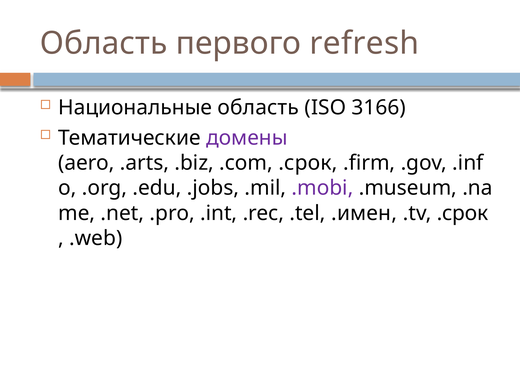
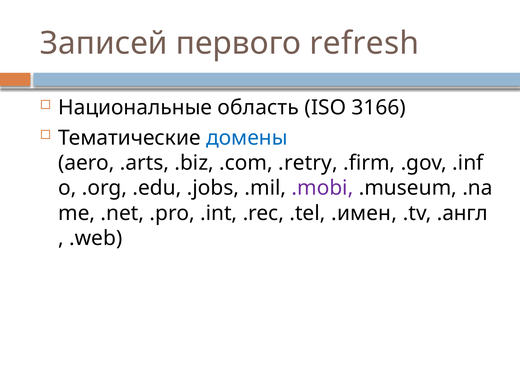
Область: Область -> Записей (104, 43)
домены colour: purple -> blue (247, 138)
.com .срок: .срок -> .retry (308, 163)
.tv .срок: .срок -> .англ (462, 213)
